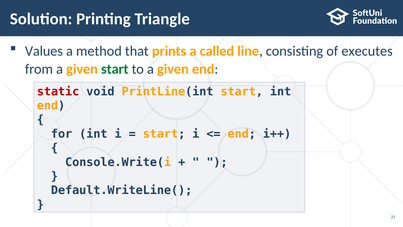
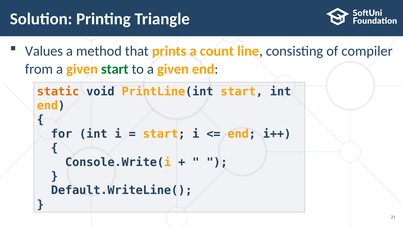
called: called -> count (217, 51)
executes: executes -> compiler (367, 51)
static colour: red -> orange (58, 91)
